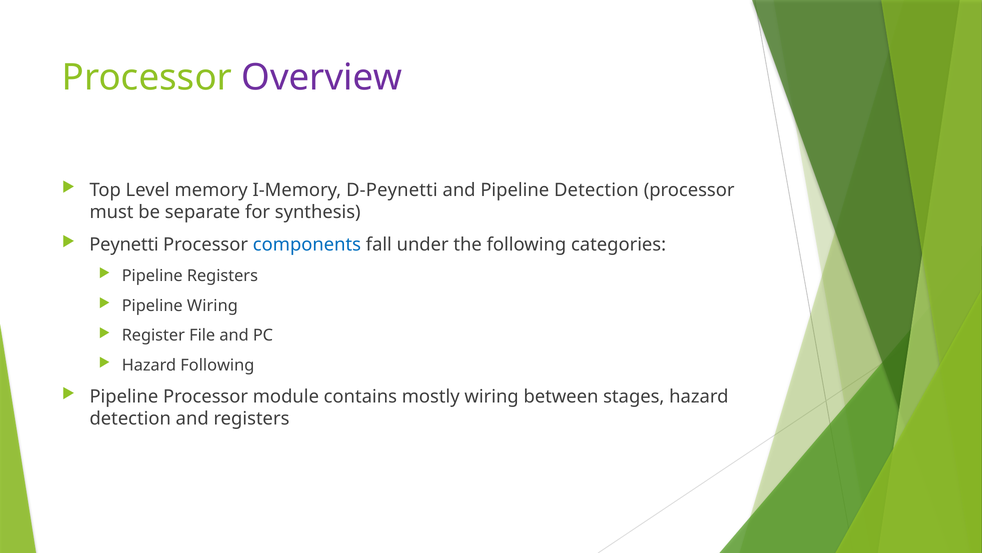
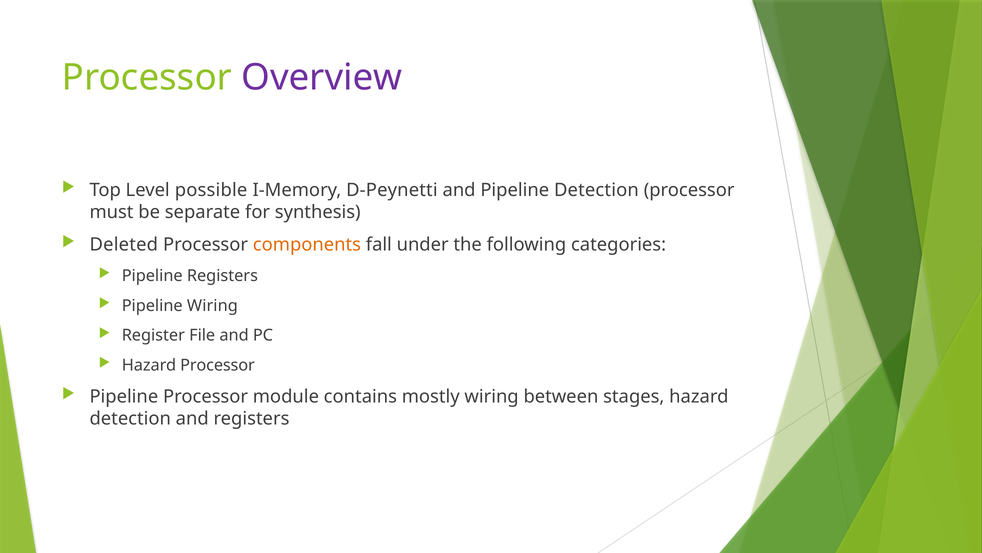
memory: memory -> possible (211, 190)
Peynetti: Peynetti -> Deleted (124, 244)
components colour: blue -> orange (307, 244)
Hazard Following: Following -> Processor (217, 365)
